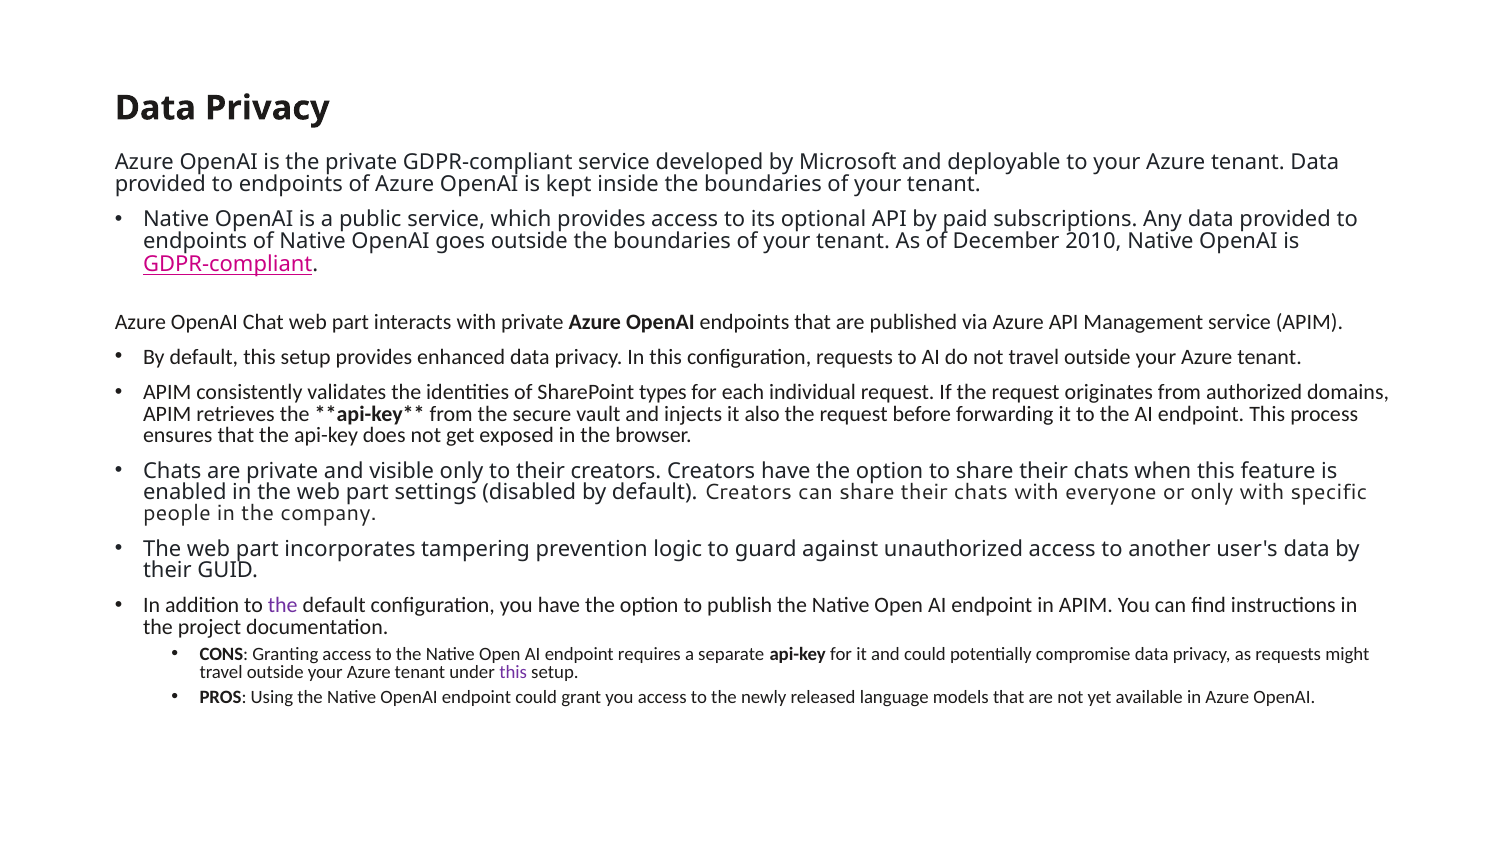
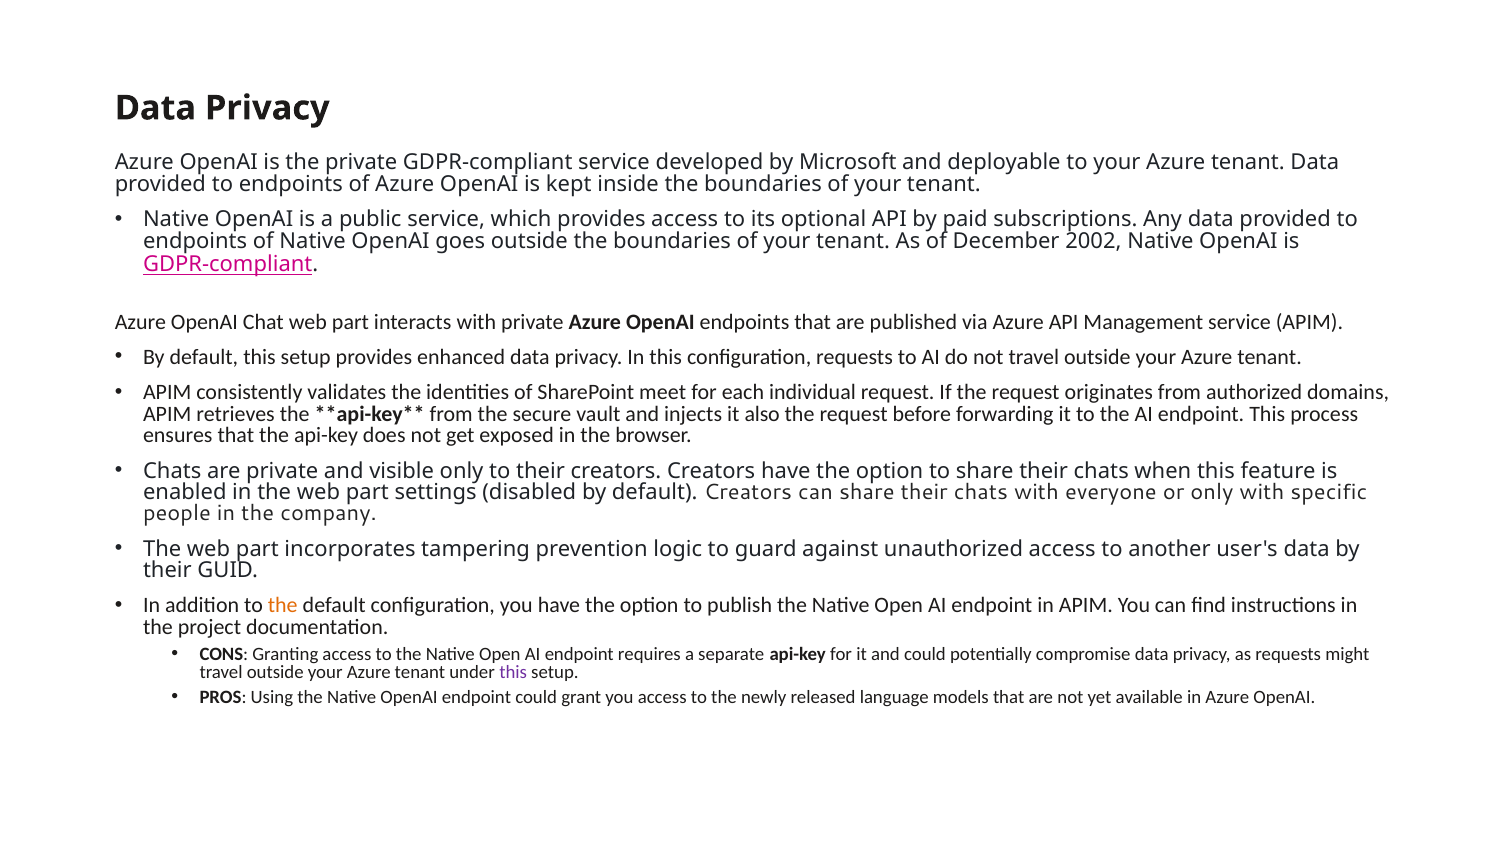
2010: 2010 -> 2002 (1093, 241)
types: types -> meet (663, 393)
the colour: purple -> orange (283, 606)
